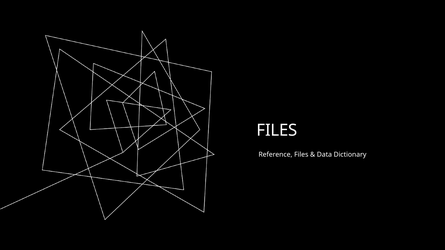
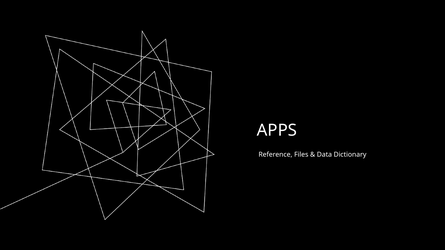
FILES: FILES -> APPS (277, 131)
